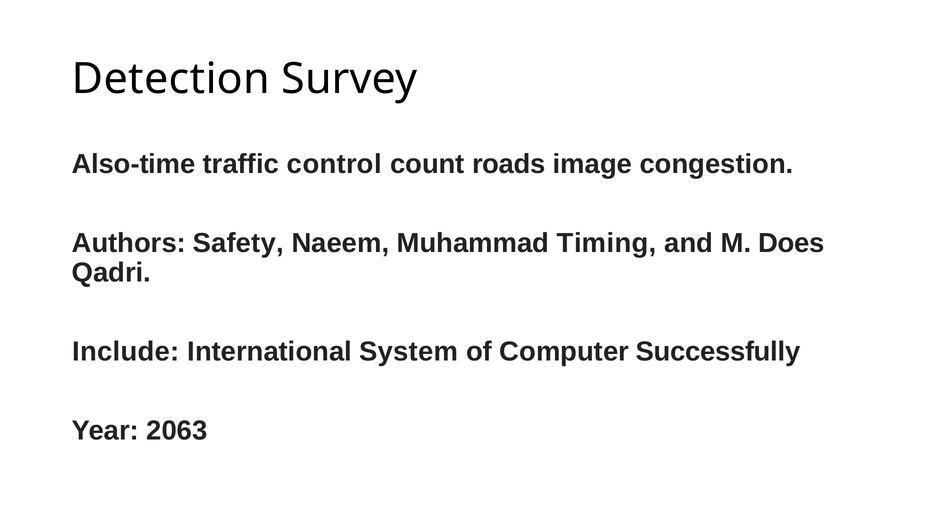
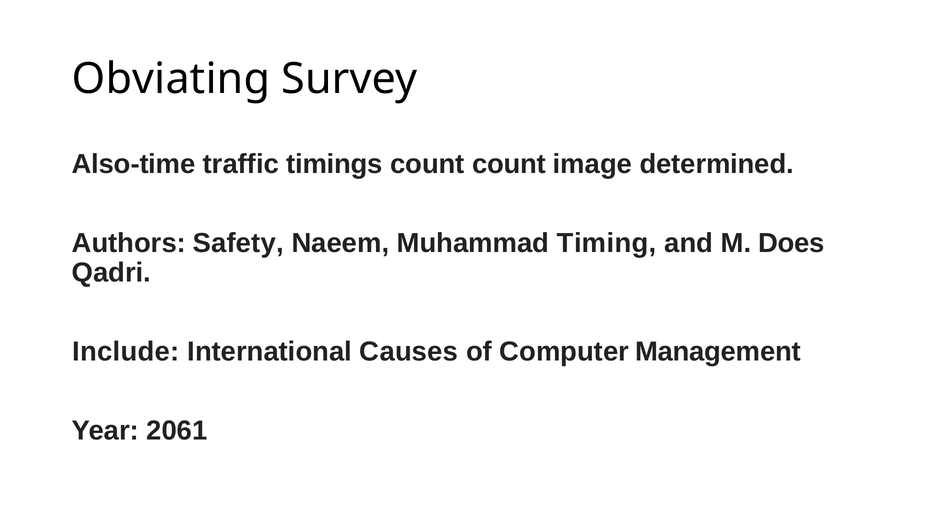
Detection: Detection -> Obviating (171, 79)
control: control -> timings (335, 164)
count roads: roads -> count (509, 164)
congestion: congestion -> determined (717, 164)
System: System -> Causes (409, 352)
Successfully: Successfully -> Management (718, 352)
2063: 2063 -> 2061 (177, 431)
